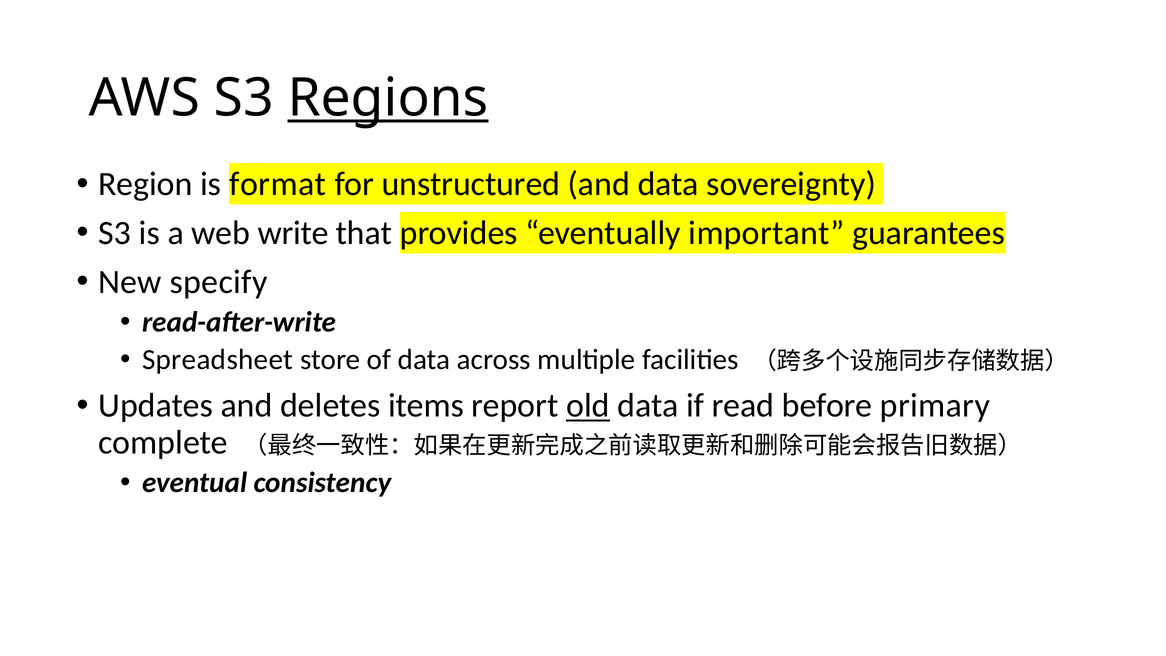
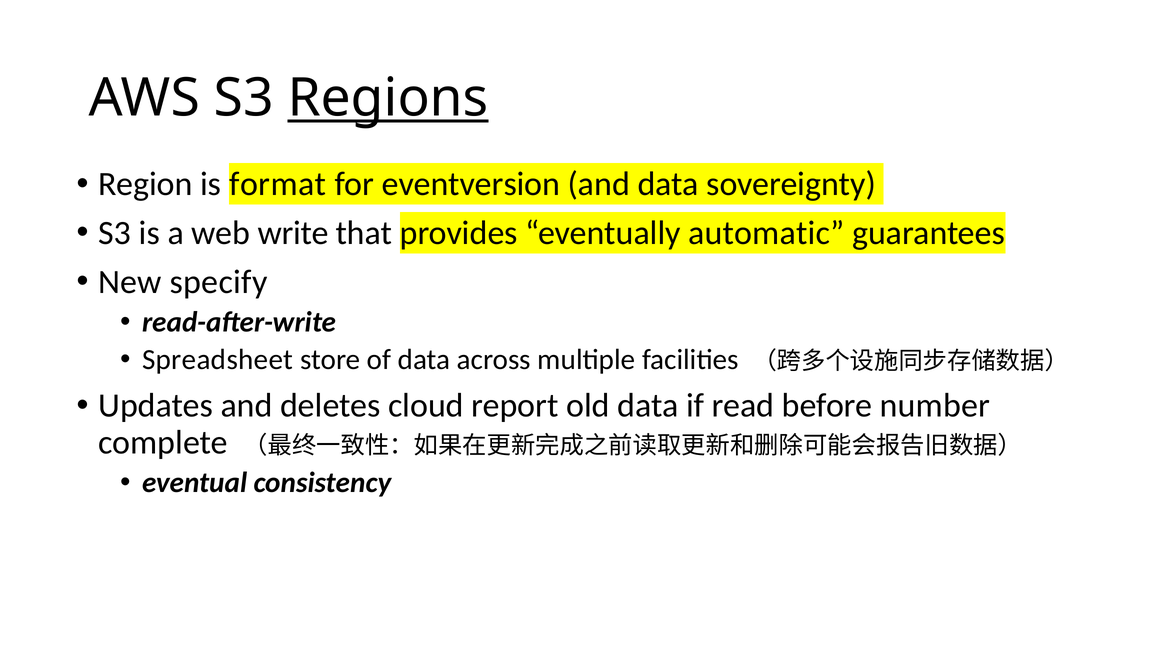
unstructured: unstructured -> eventversion (471, 184)
important: important -> automatic (766, 233)
items: items -> cloud (426, 406)
old underline: present -> none (588, 406)
primary: primary -> number (935, 406)
